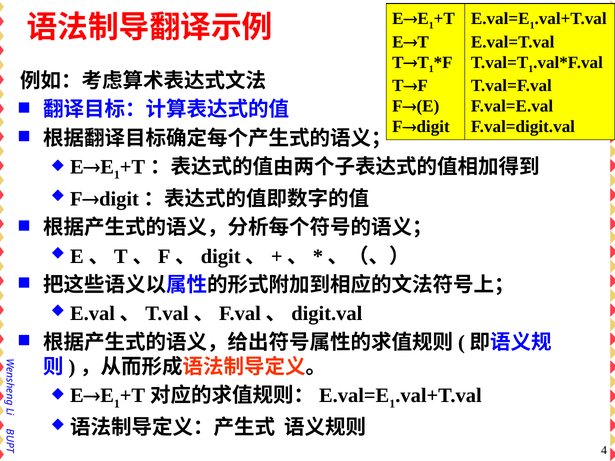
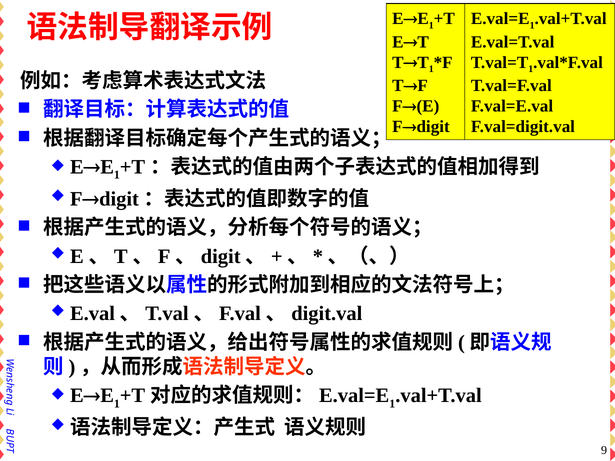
4: 4 -> 9 (604, 451)
